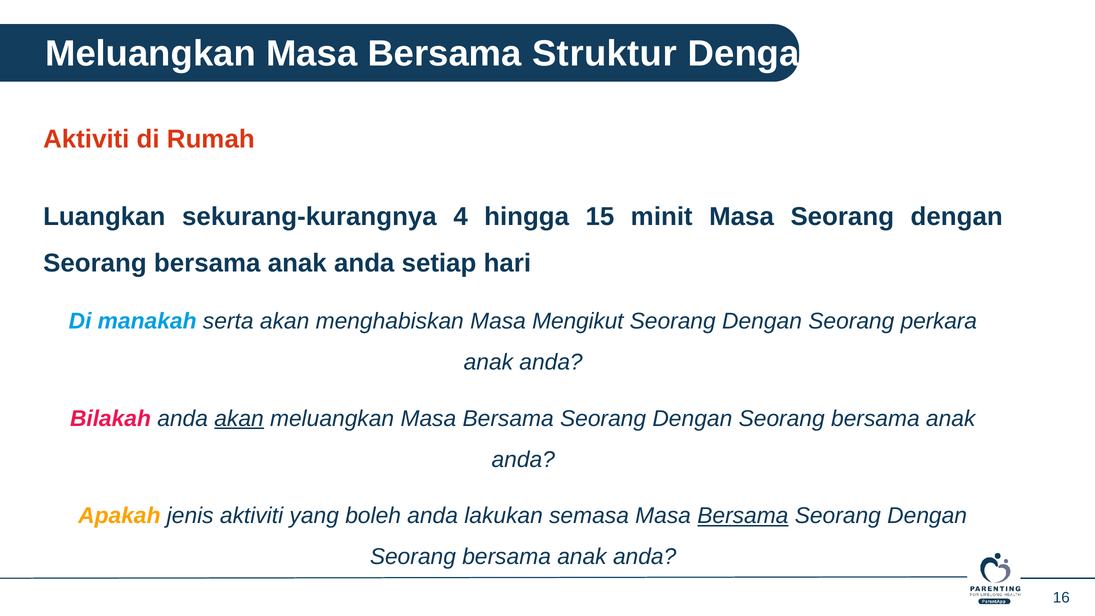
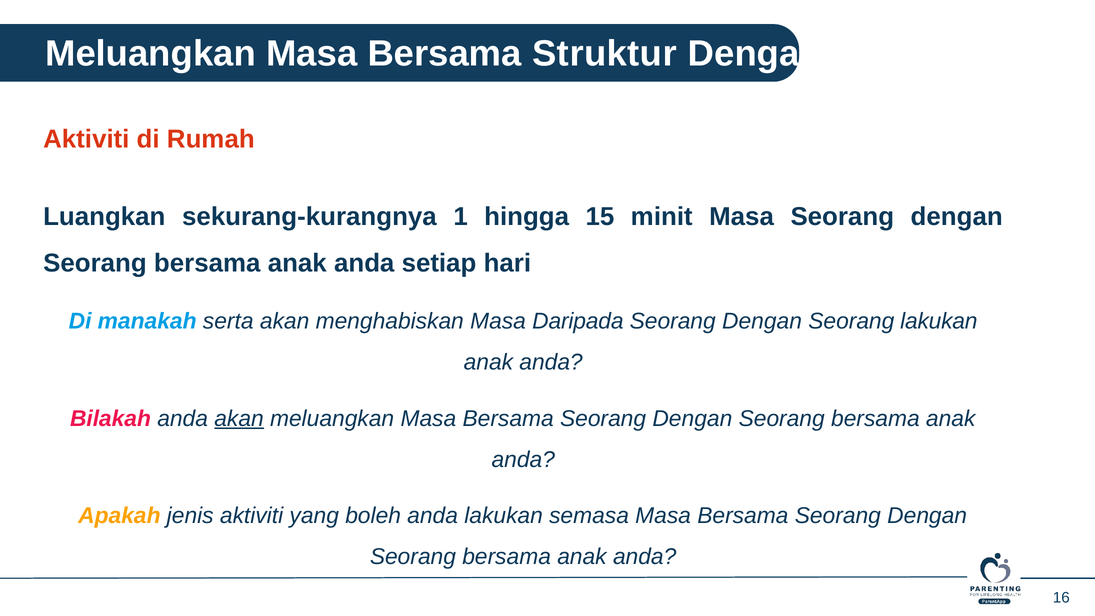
4: 4 -> 1 (461, 217)
Mengikut: Mengikut -> Daripada (578, 321)
Seorang perkara: perkara -> lakukan (939, 321)
Bersama underline: present -> none (743, 516)
